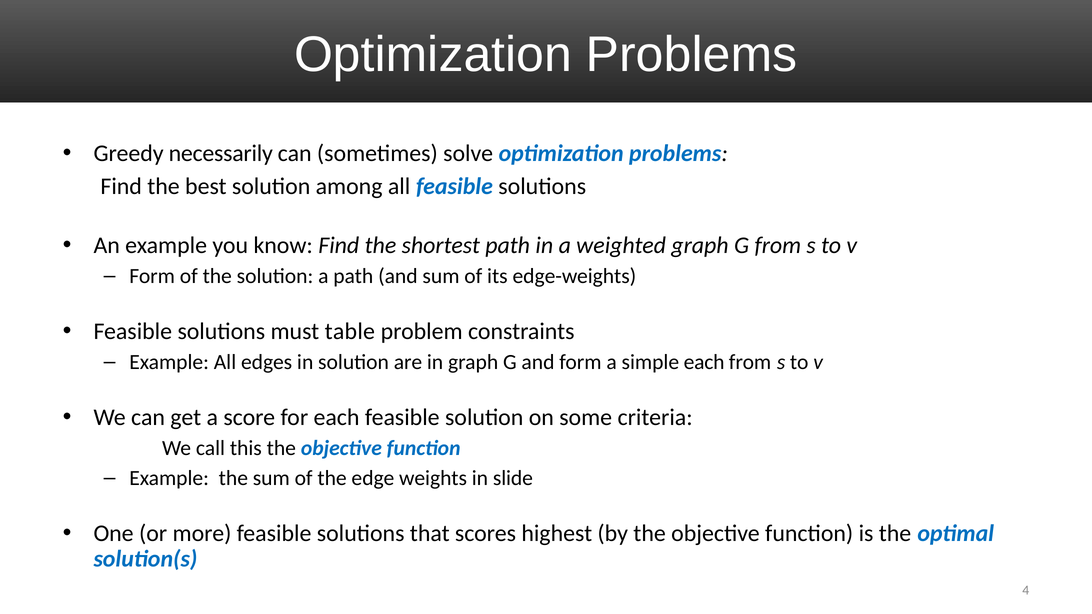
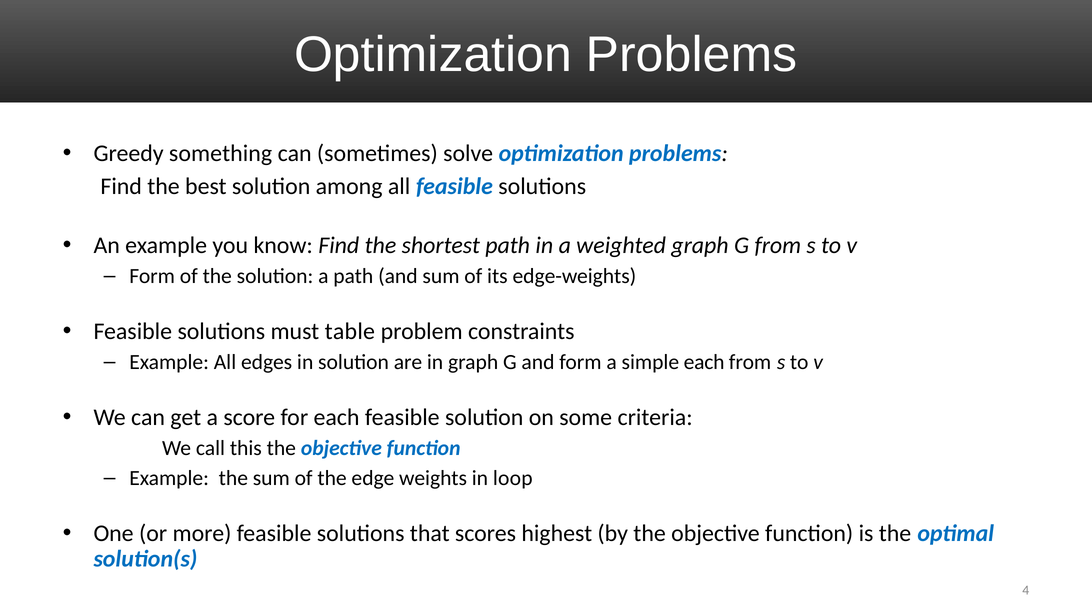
necessarily: necessarily -> something (221, 153)
slide: slide -> loop (513, 478)
